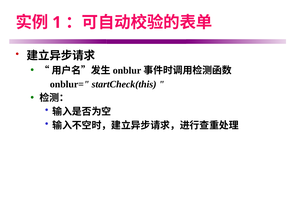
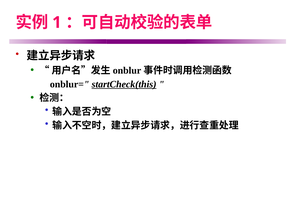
startCheck(this underline: none -> present (124, 84)
